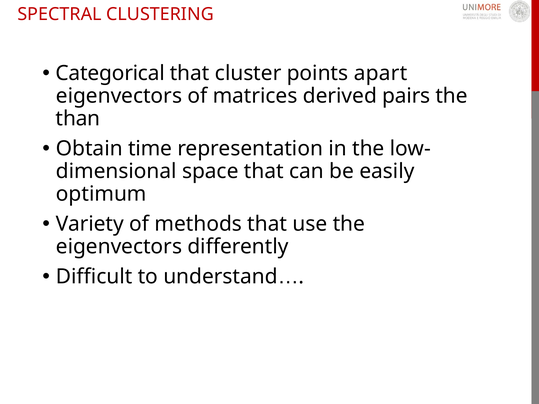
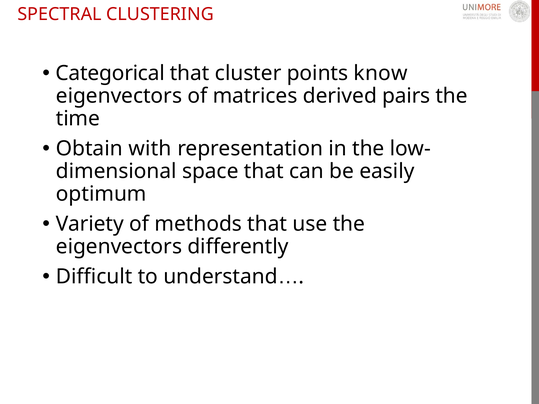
apart: apart -> know (381, 73)
than: than -> time (78, 119)
time: time -> with (150, 149)
